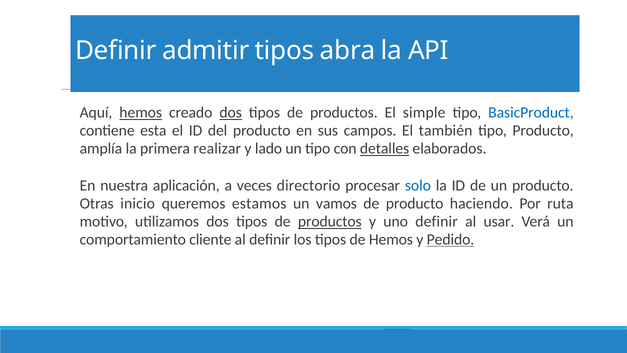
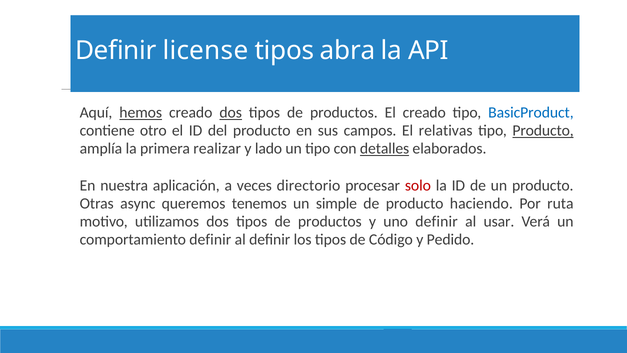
admitir: admitir -> license (205, 50)
El simple: simple -> creado (424, 113)
esta: esta -> otro (153, 131)
también: también -> relativas (446, 131)
Producto underline: none -> present (543, 131)
solo colour: blue -> red (418, 186)
inicio: inicio -> async (138, 203)
estamos: estamos -> tenemos (259, 203)
vamos: vamos -> simple (336, 203)
productos underline: present -> none (330, 221)
comportamiento cliente: cliente -> definir (210, 239)
de Hemos: Hemos -> Código (391, 239)
Pedido underline: present -> none (450, 239)
